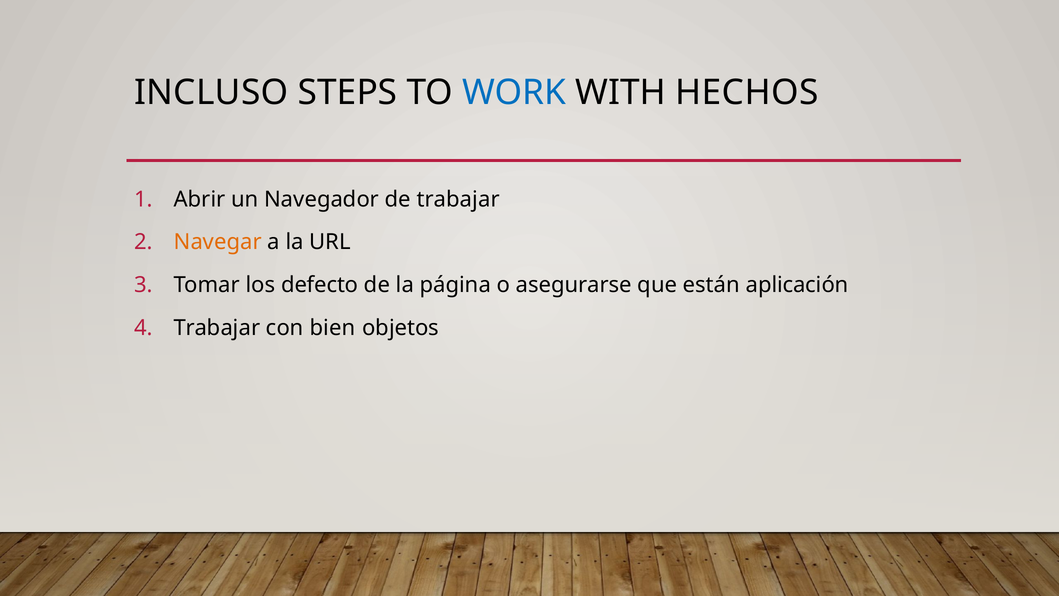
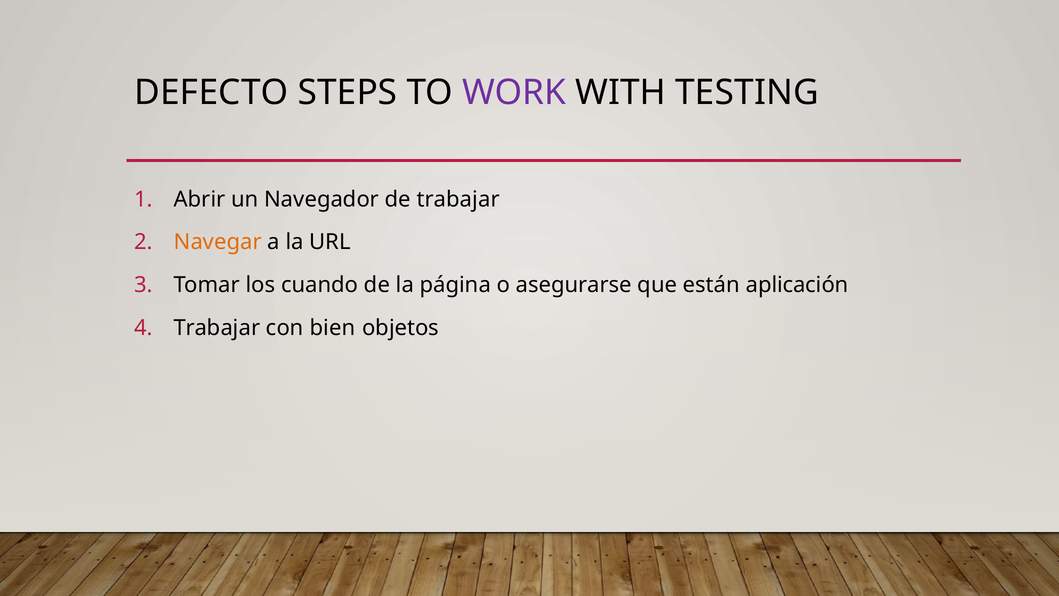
INCLUSO: INCLUSO -> DEFECTO (211, 93)
WORK colour: blue -> purple (514, 93)
HECHOS: HECHOS -> TESTING (747, 93)
defecto: defecto -> cuando (320, 285)
